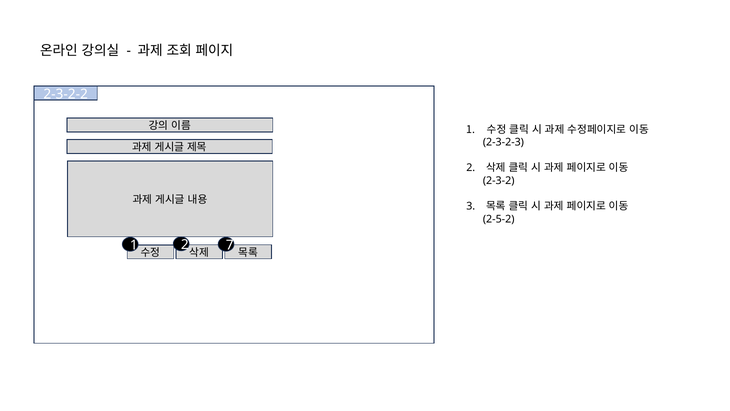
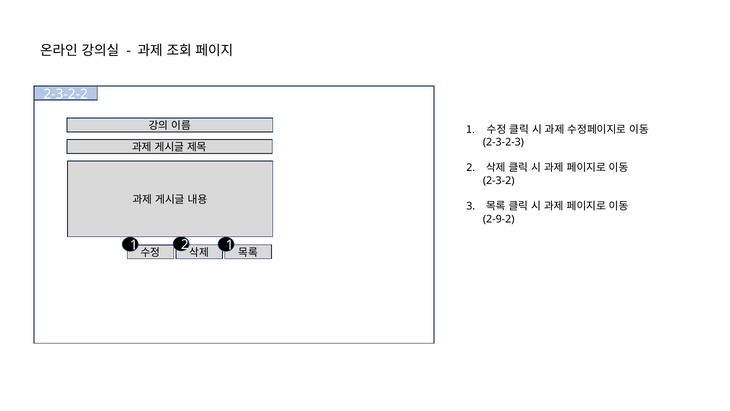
2-5-2: 2-5-2 -> 2-9-2 (499, 219)
2 7: 7 -> 1 (230, 245)
